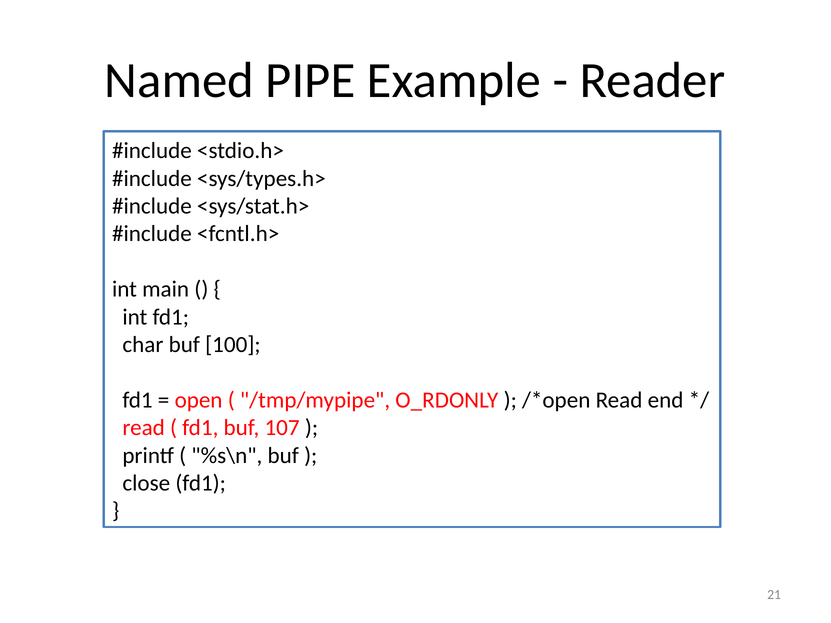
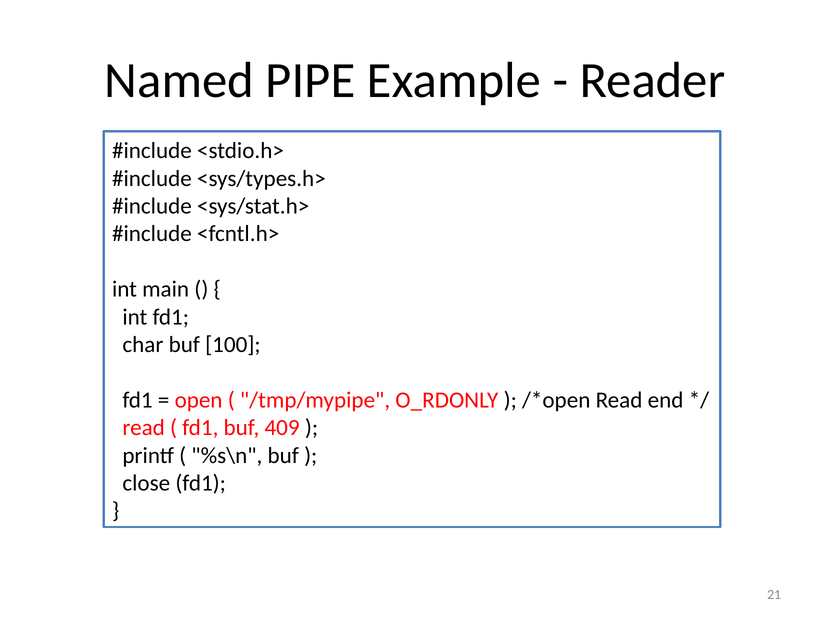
107: 107 -> 409 (282, 428)
